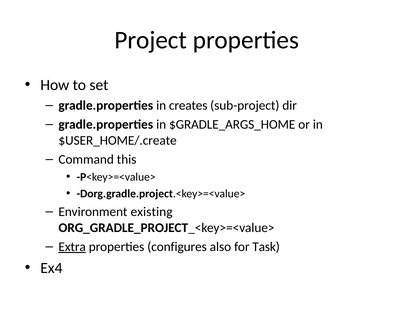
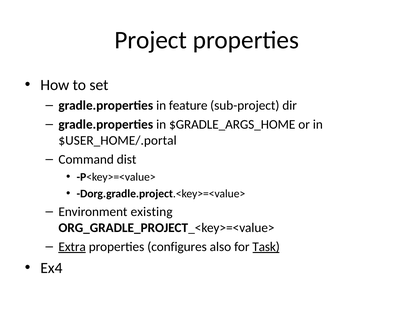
creates: creates -> feature (188, 105)
$USER_HOME/.create: $USER_HOME/.create -> $USER_HOME/.portal (118, 140)
this: this -> dist (127, 159)
Task underline: none -> present (266, 246)
